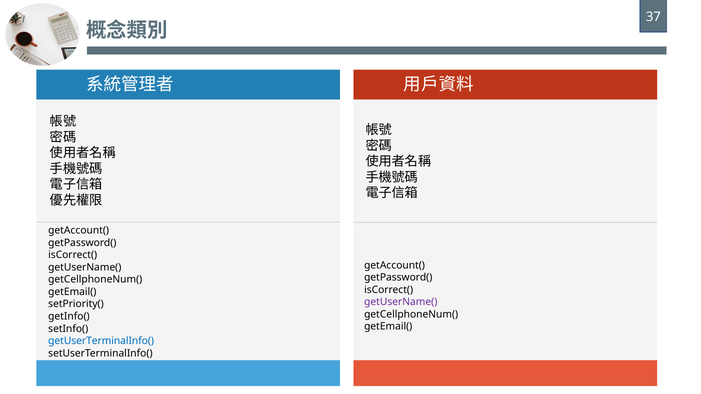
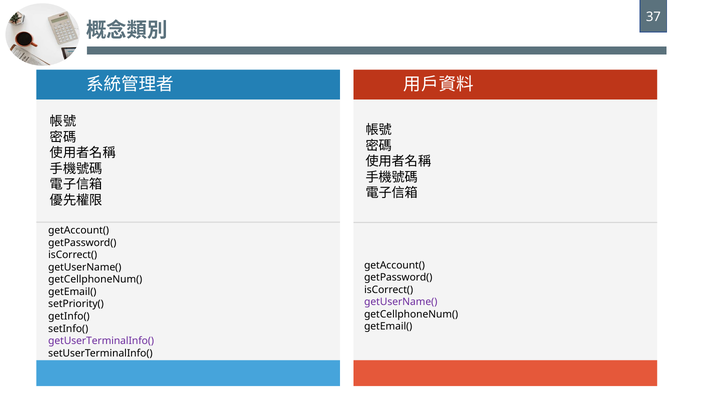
getUserTerminalInfo( colour: blue -> purple (101, 341)
